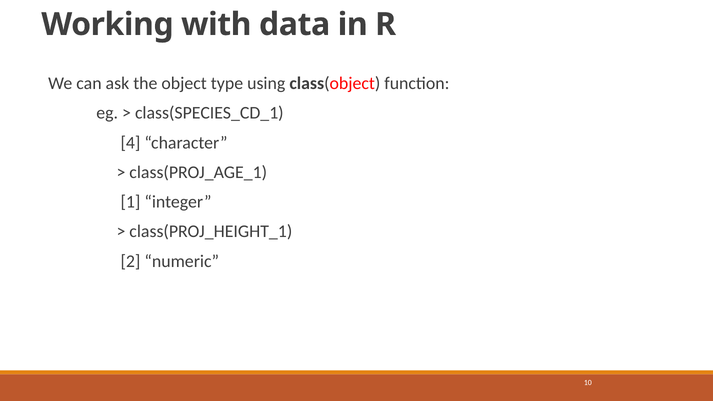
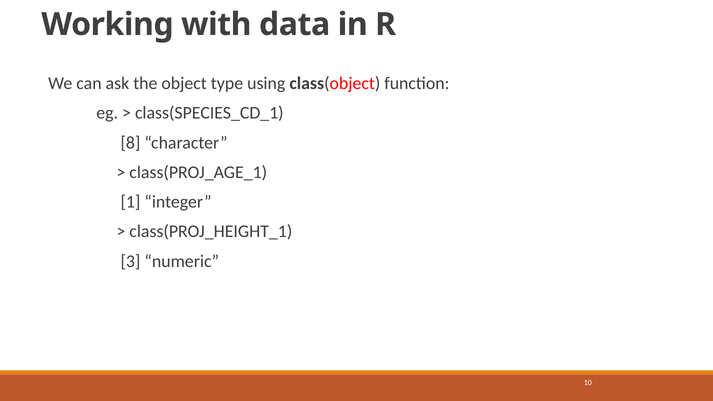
4: 4 -> 8 (130, 143)
2: 2 -> 3 (130, 261)
